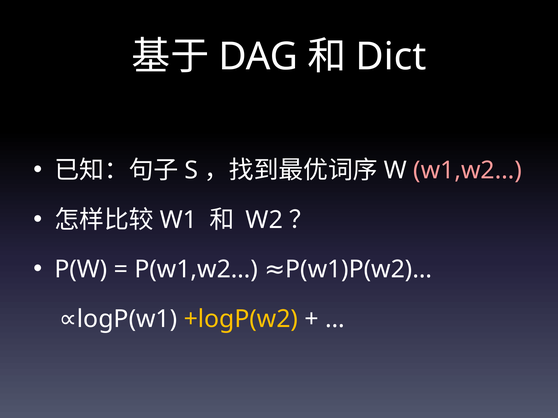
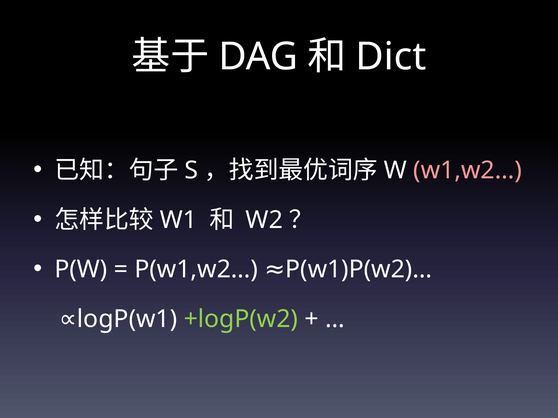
+logP(w2 colour: yellow -> light green (241, 319)
